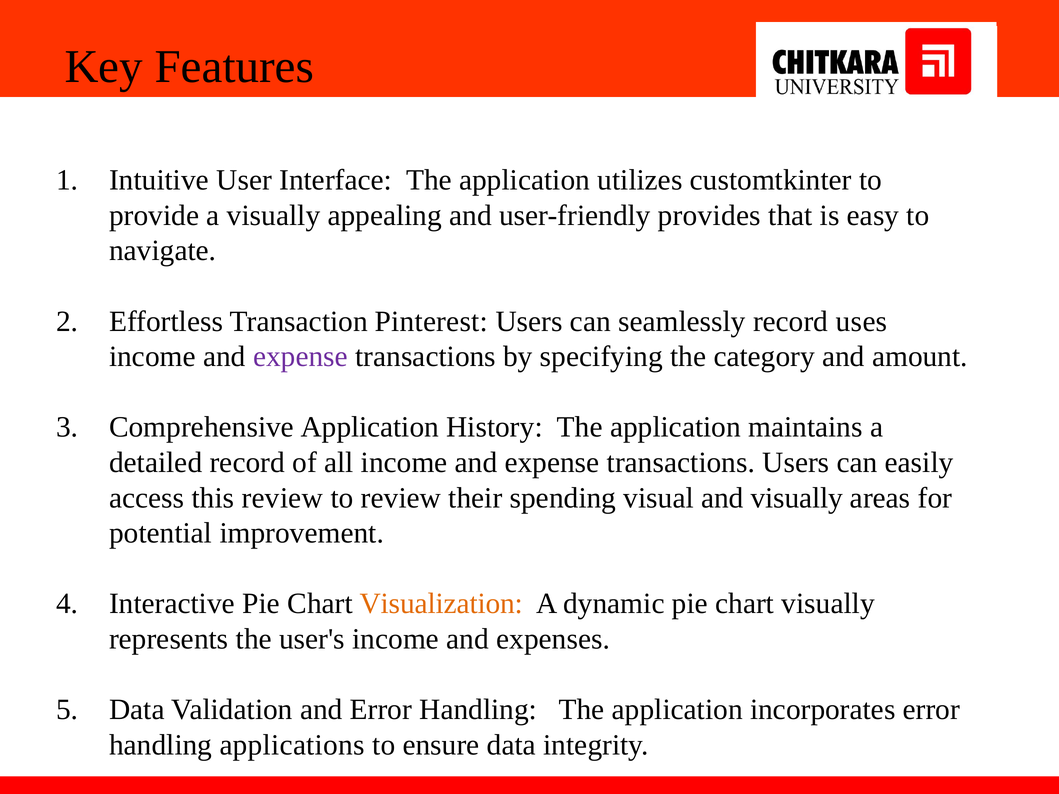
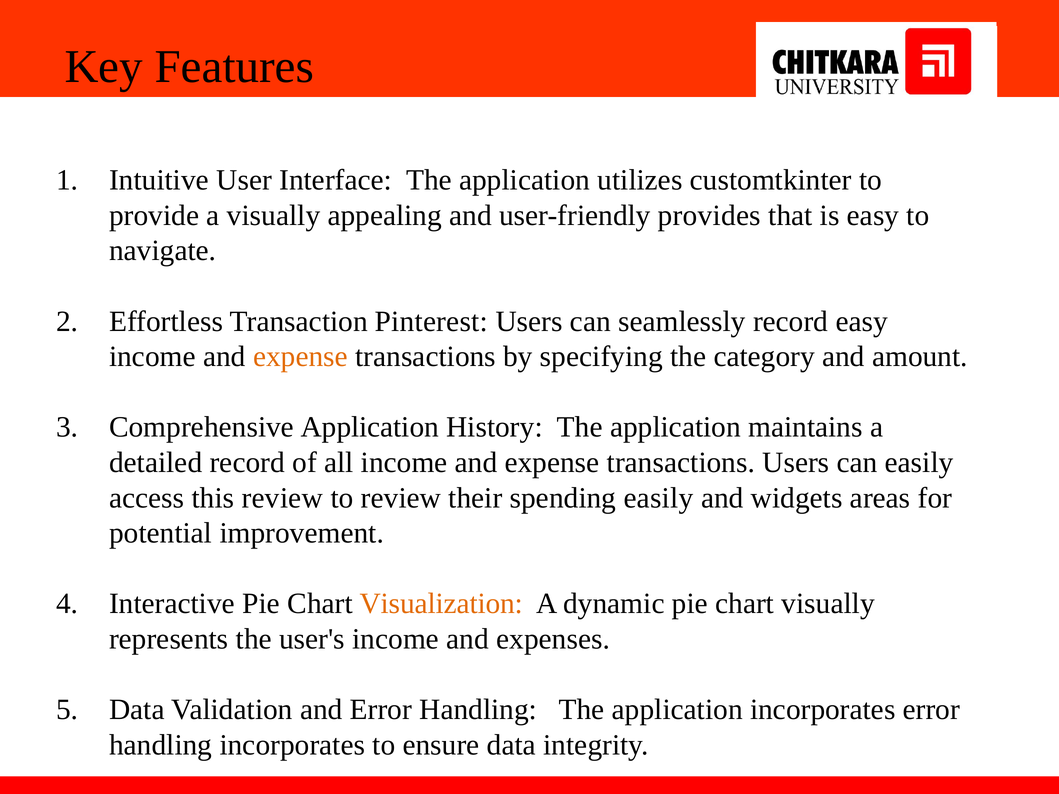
record uses: uses -> easy (862, 321)
expense colour: purple -> orange (300, 357)
spending visual: visual -> easily (659, 498)
and visually: visually -> widgets (797, 498)
handling applications: applications -> incorporates (292, 745)
